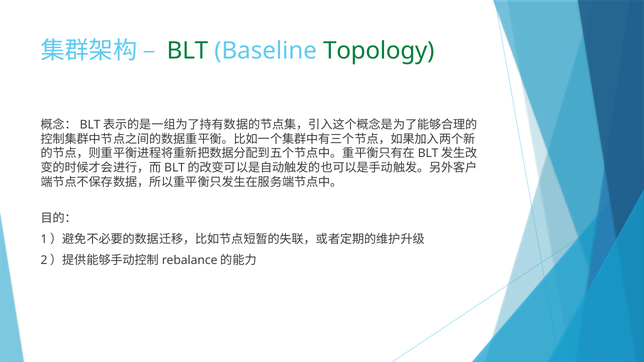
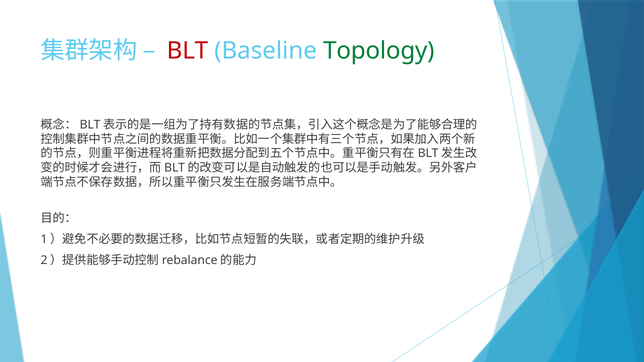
BLT colour: green -> red (187, 51)
